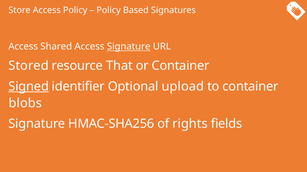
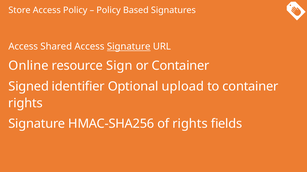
Stored: Stored -> Online (29, 66)
That: That -> Sign (119, 66)
Signed underline: present -> none (29, 87)
blobs: blobs -> rights (25, 104)
